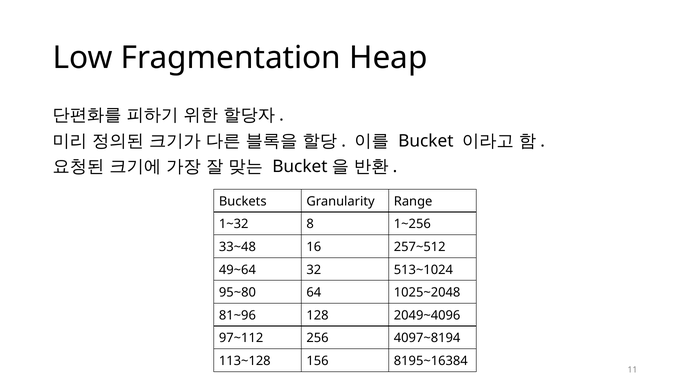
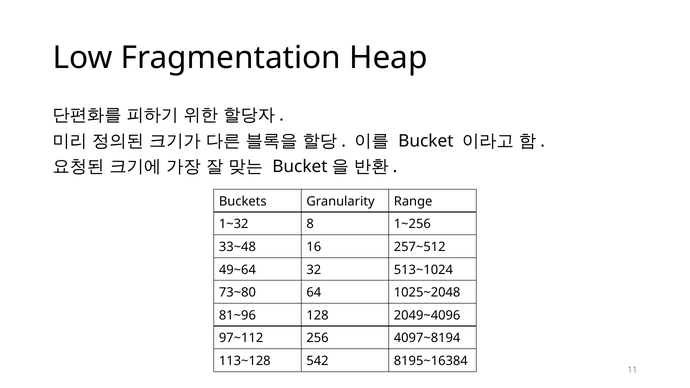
95~80: 95~80 -> 73~80 (237, 293)
156: 156 -> 542 (318, 361)
